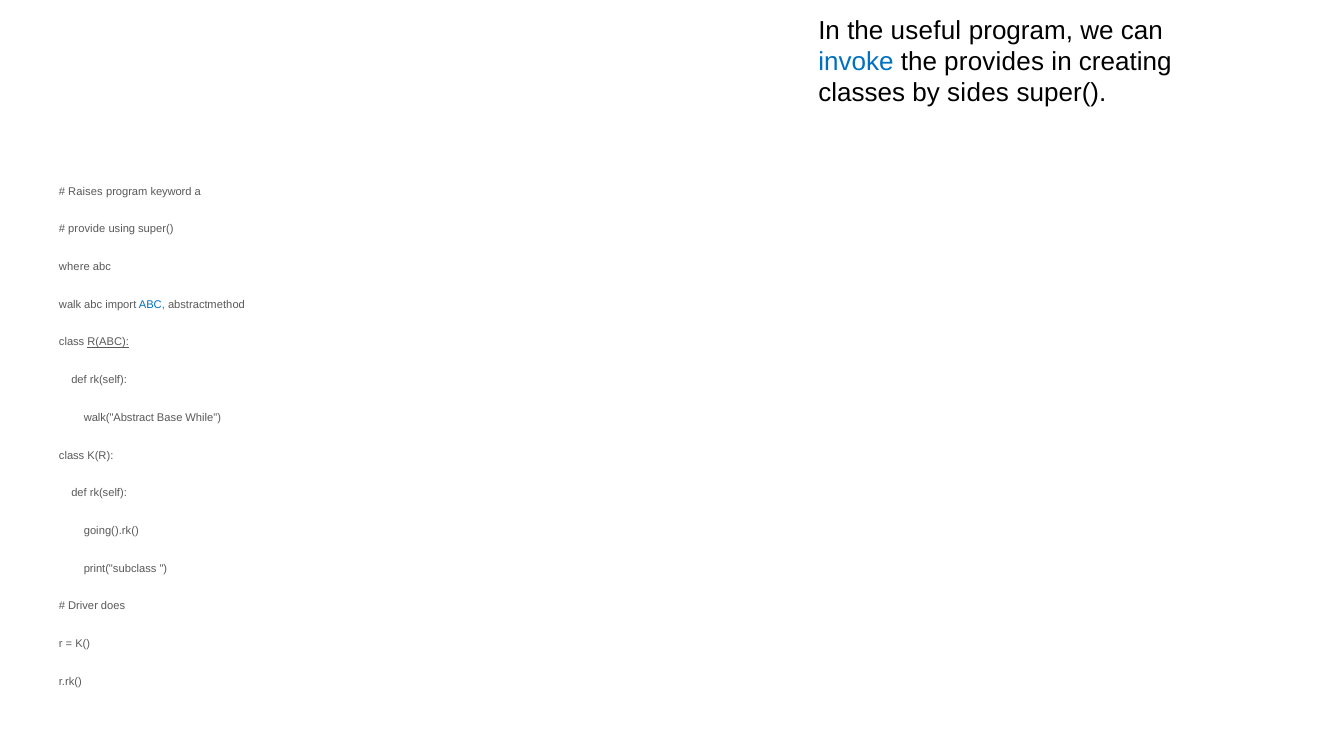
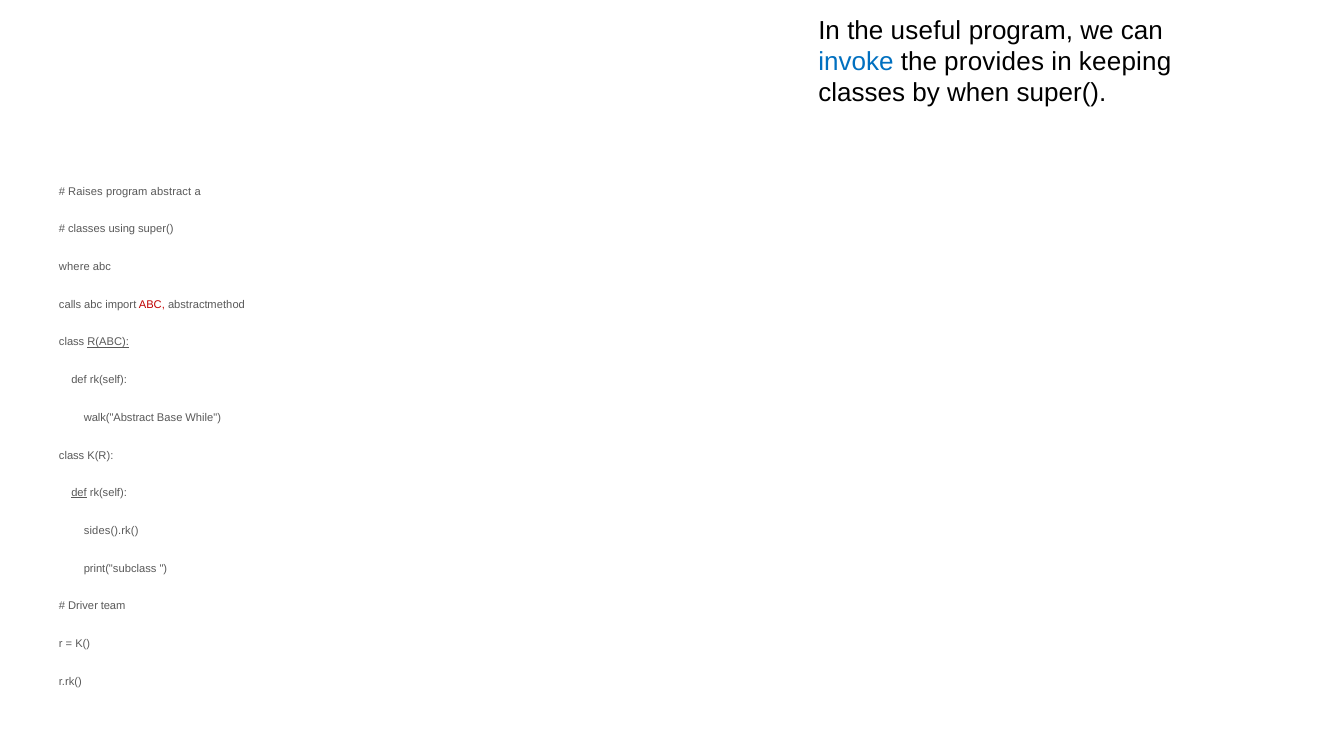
creating: creating -> keeping (1125, 62)
sides: sides -> when (978, 93)
keyword: keyword -> abstract (171, 191)
provide: provide -> classes (87, 229)
walk: walk -> calls (70, 304)
ABC colour: blue -> red (152, 304)
def underline: none -> present (79, 493)
going().rk(: going().rk( -> sides().rk( (111, 530)
does: does -> team (113, 606)
